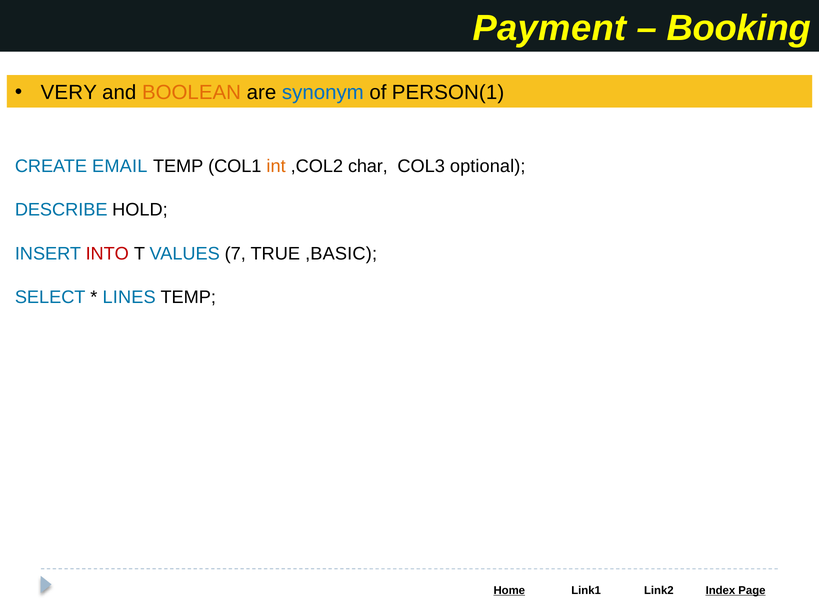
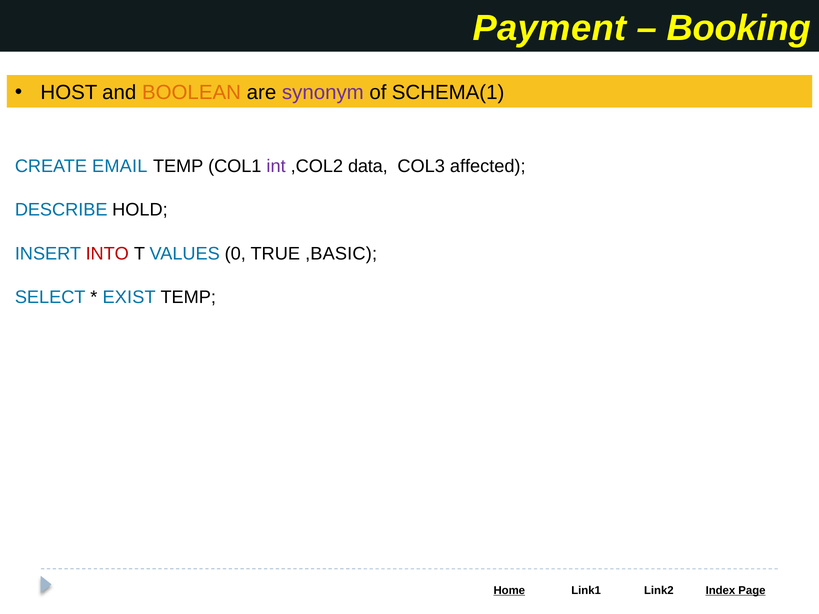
VERY: VERY -> HOST (69, 93)
synonym colour: blue -> purple (323, 93)
PERSON(1: PERSON(1 -> SCHEMA(1 (448, 93)
int colour: orange -> purple (276, 166)
char: char -> data (368, 166)
optional: optional -> affected (488, 166)
7: 7 -> 0 (235, 254)
LINES: LINES -> EXIST (129, 297)
